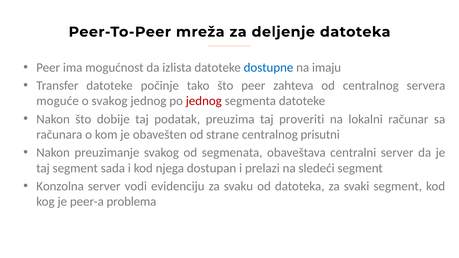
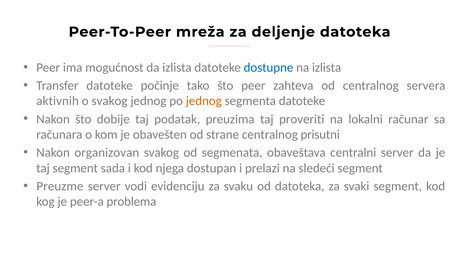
na imaju: imaju -> izlista (327, 68)
moguće: moguće -> aktivnih (58, 101)
jednog colour: red -> orange (204, 101)
preuzimanje: preuzimanje -> organizovan (107, 153)
Konzolna: Konzolna -> Preuzme (60, 186)
